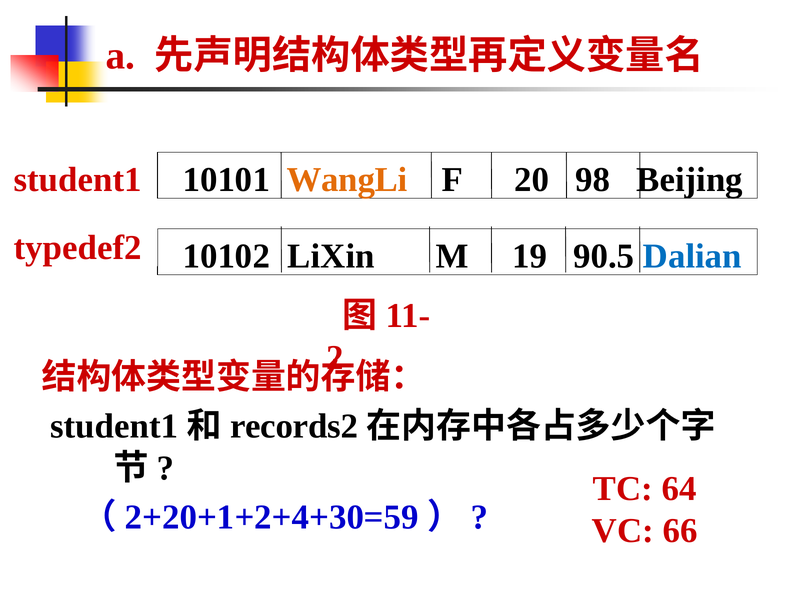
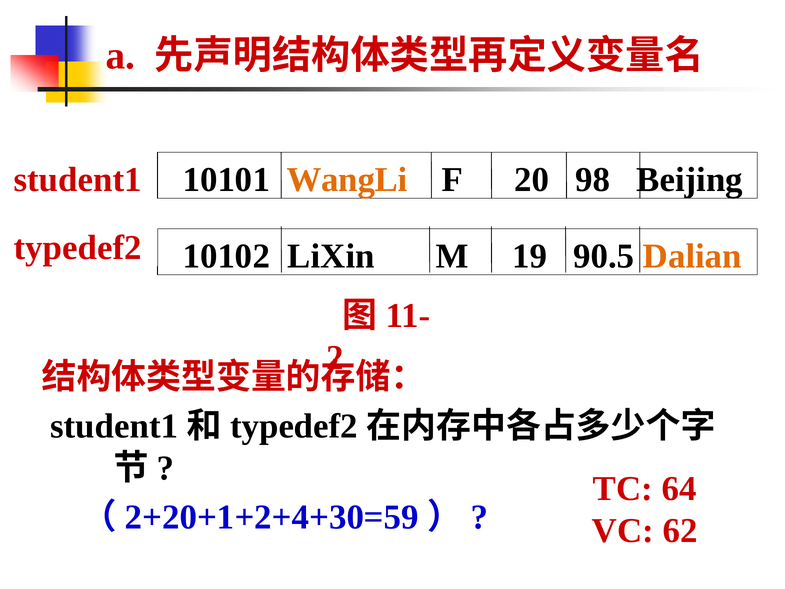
Dalian colour: blue -> orange (692, 256)
records2: records2 -> typedef2 (294, 426)
66: 66 -> 62 (680, 530)
